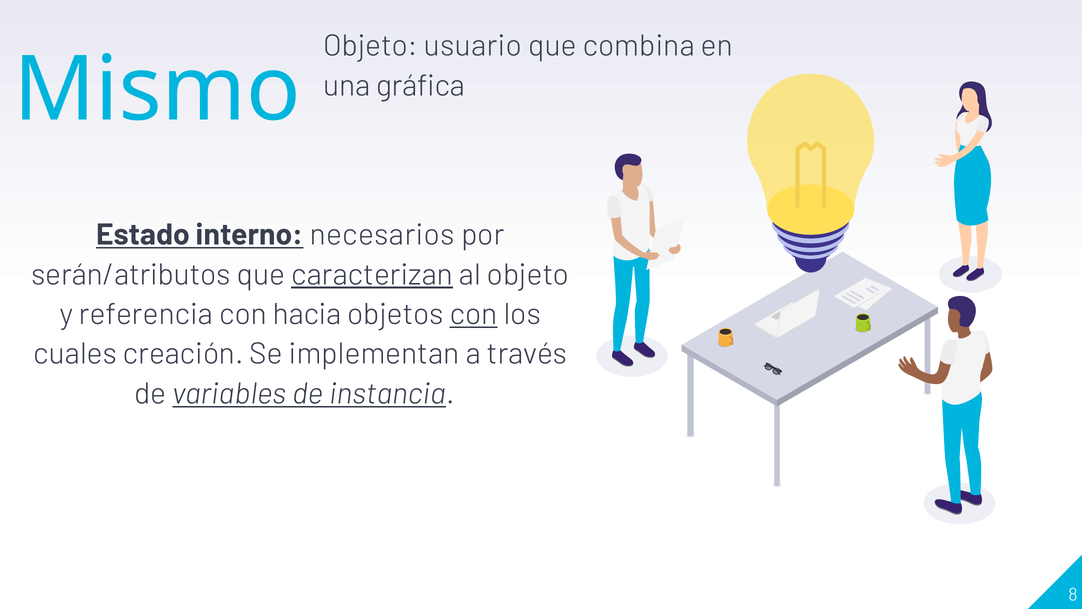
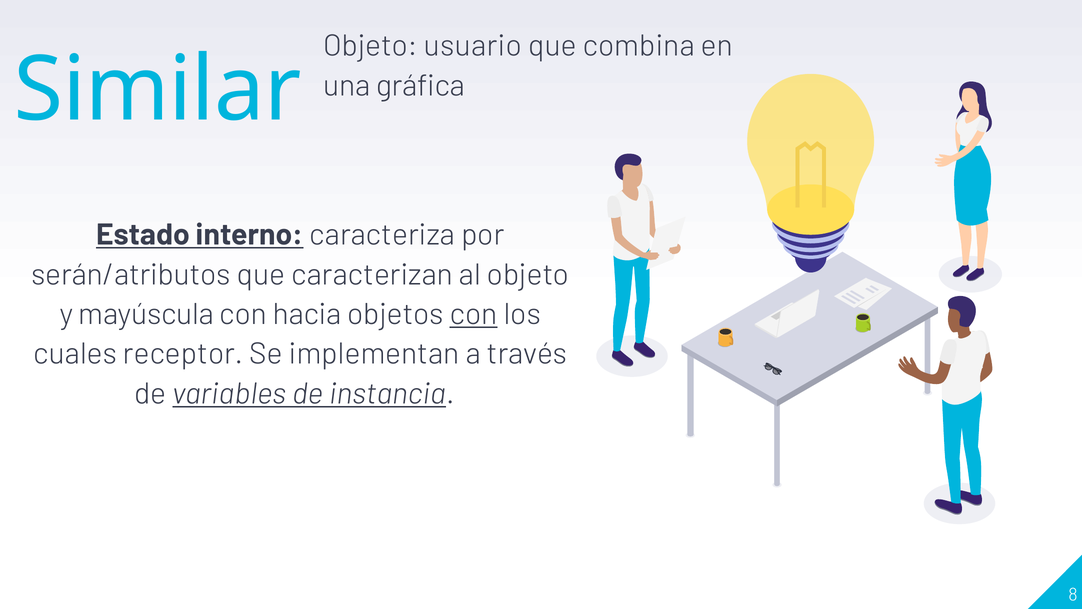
Mismo: Mismo -> Similar (157, 90)
necesarios: necesarios -> caracteriza (382, 235)
caracterizan underline: present -> none (372, 275)
referencia: referencia -> mayúscula (146, 314)
creación: creación -> receptor (183, 354)
